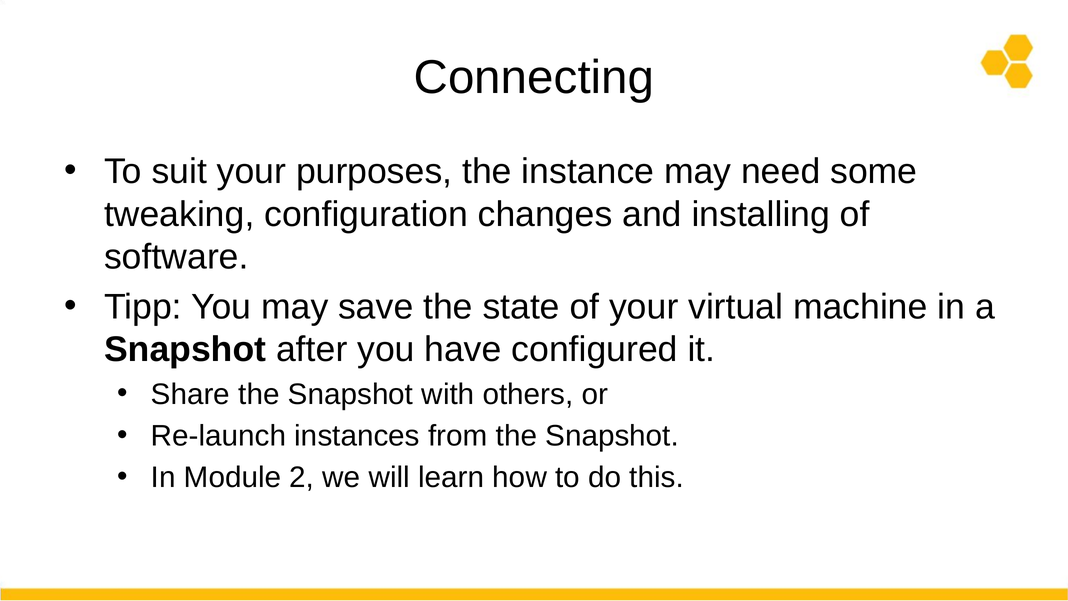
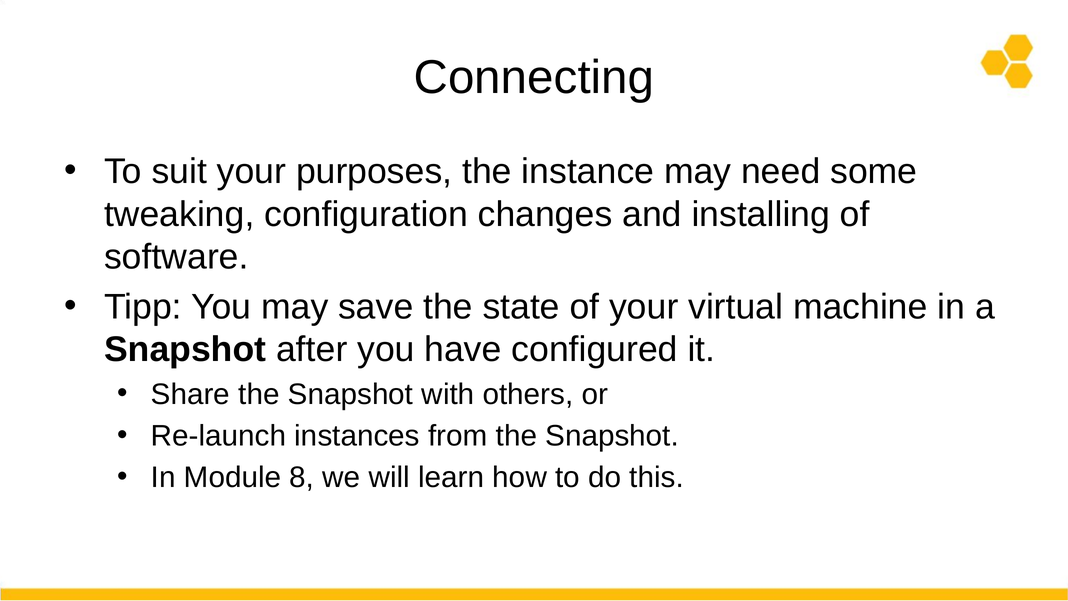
2: 2 -> 8 (302, 477)
